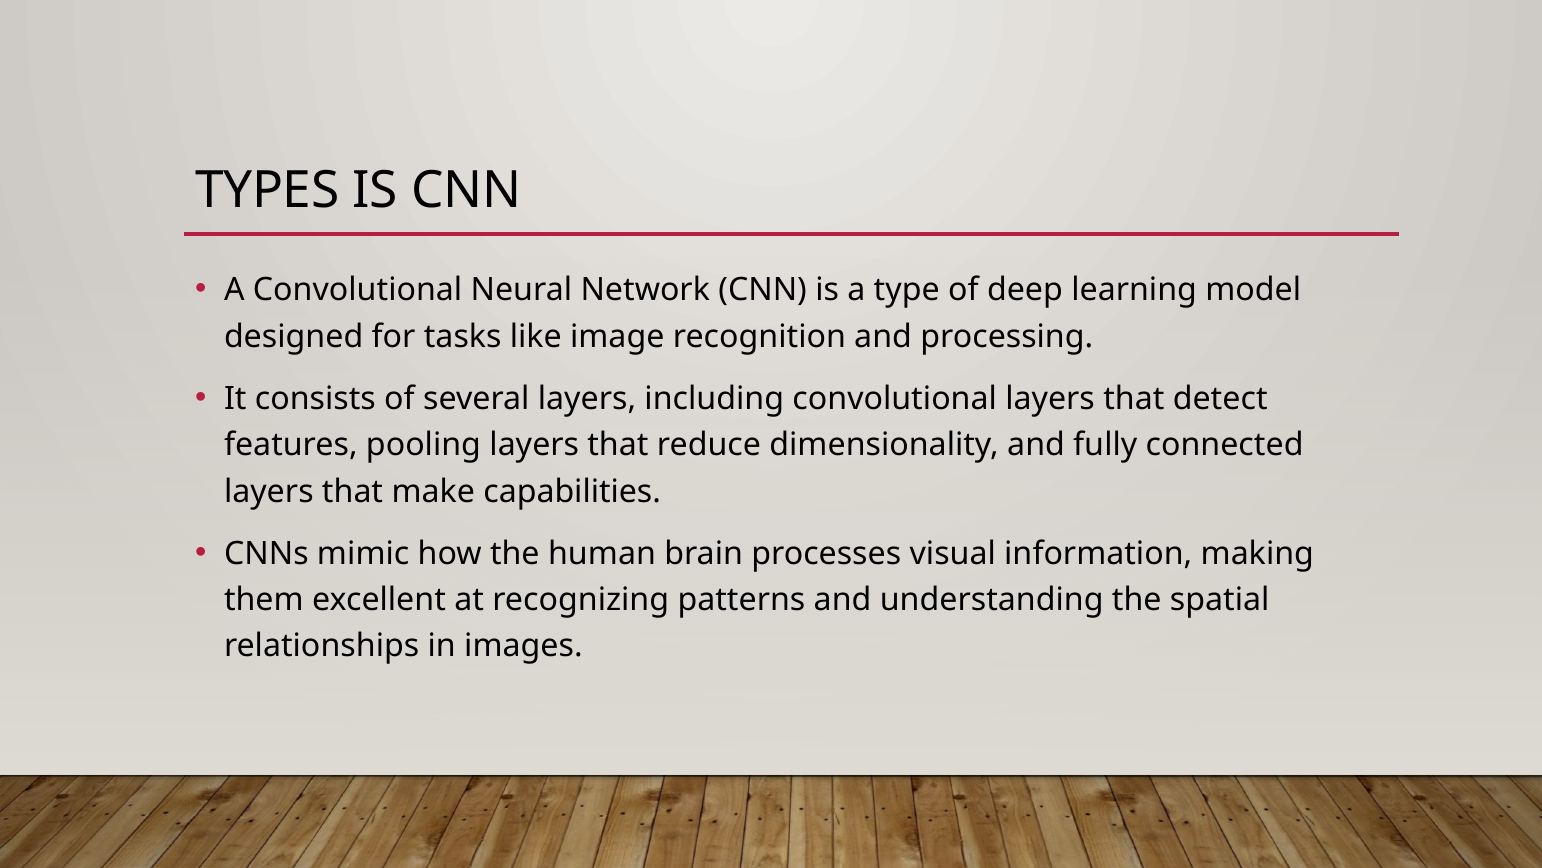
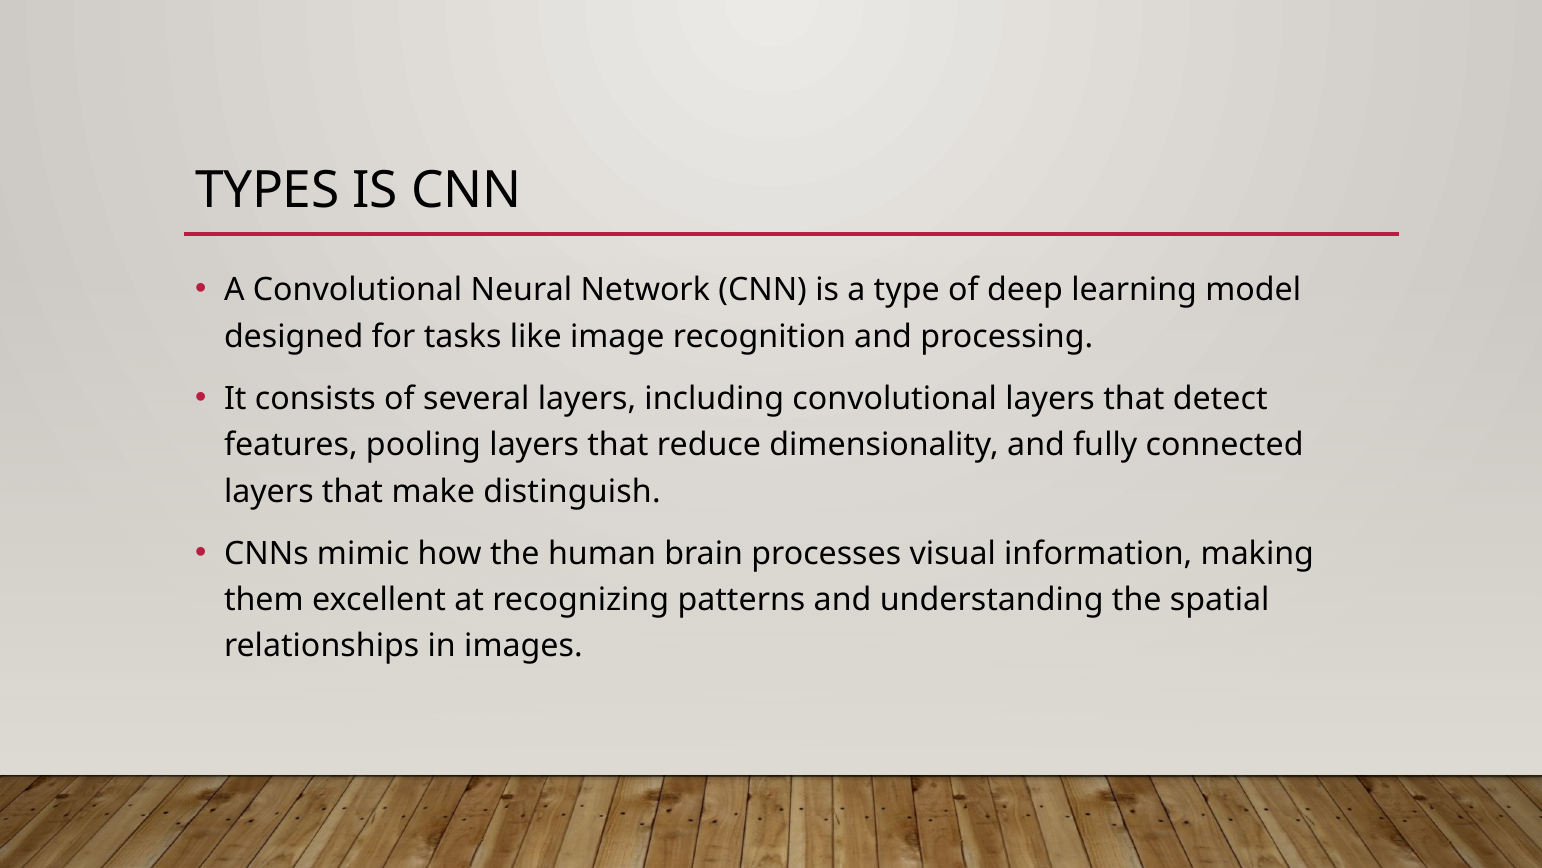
capabilities: capabilities -> distinguish (572, 491)
